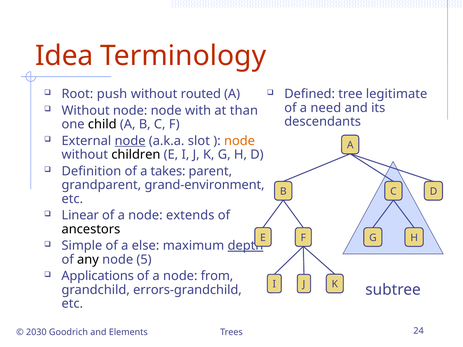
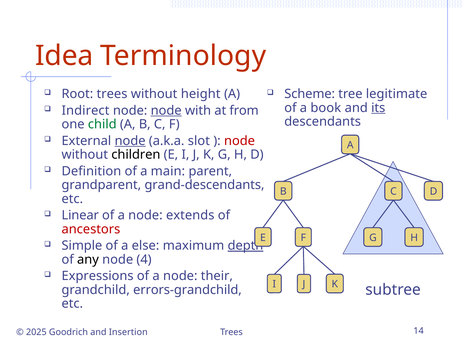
Defined: Defined -> Scheme (310, 94)
Root push: push -> trees (112, 94)
routed: routed -> height (201, 94)
need: need -> book (326, 108)
its underline: none -> present (378, 108)
Without: Without -> Indirect (86, 111)
node underline: none -> present (166, 111)
than: than -> from (244, 111)
child colour: black -> green (102, 124)
node colour: orange -> red (240, 141)
takes: takes -> main (168, 171)
grand-environment: grand-environment -> grand-descendants (204, 185)
ancestors colour: black -> red (91, 229)
5: 5 -> 4 (144, 260)
Applications: Applications -> Expressions (98, 276)
from: from -> their (217, 276)
2030: 2030 -> 2025 (36, 332)
Elements: Elements -> Insertion (128, 332)
24: 24 -> 14 (419, 331)
